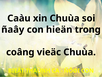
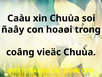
hieän: hieän -> hoaøi (59, 29)
